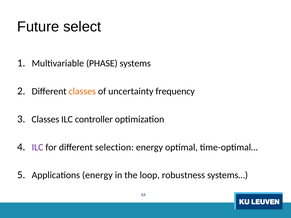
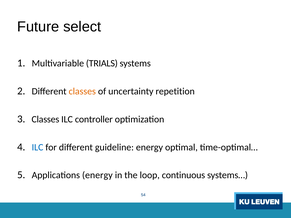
PHASE: PHASE -> TRIALS (102, 63)
frequency: frequency -> repetition (175, 91)
ILC colour: purple -> blue (38, 147)
selection: selection -> guideline (114, 147)
robustness: robustness -> continuous (183, 175)
